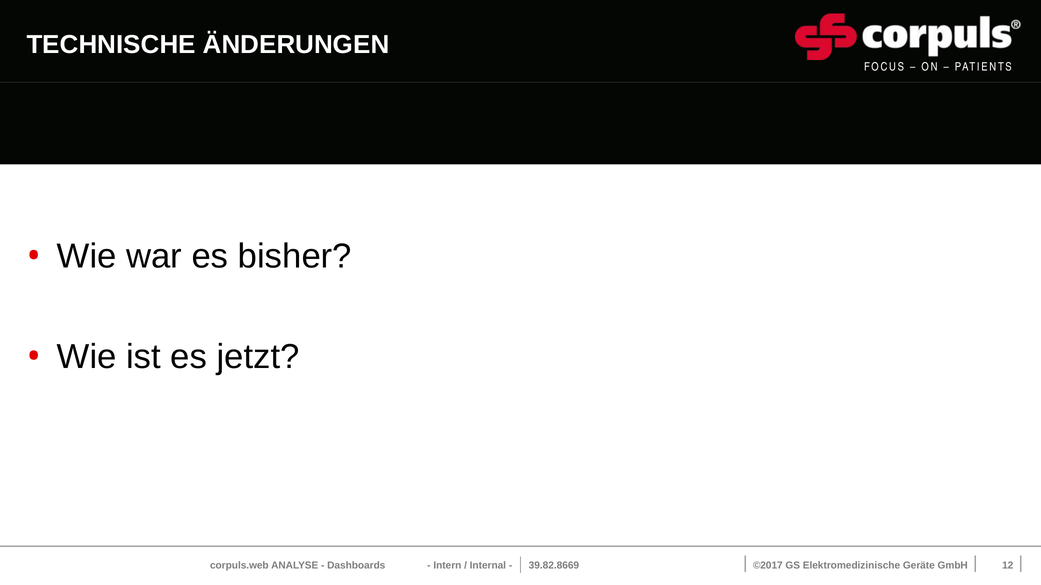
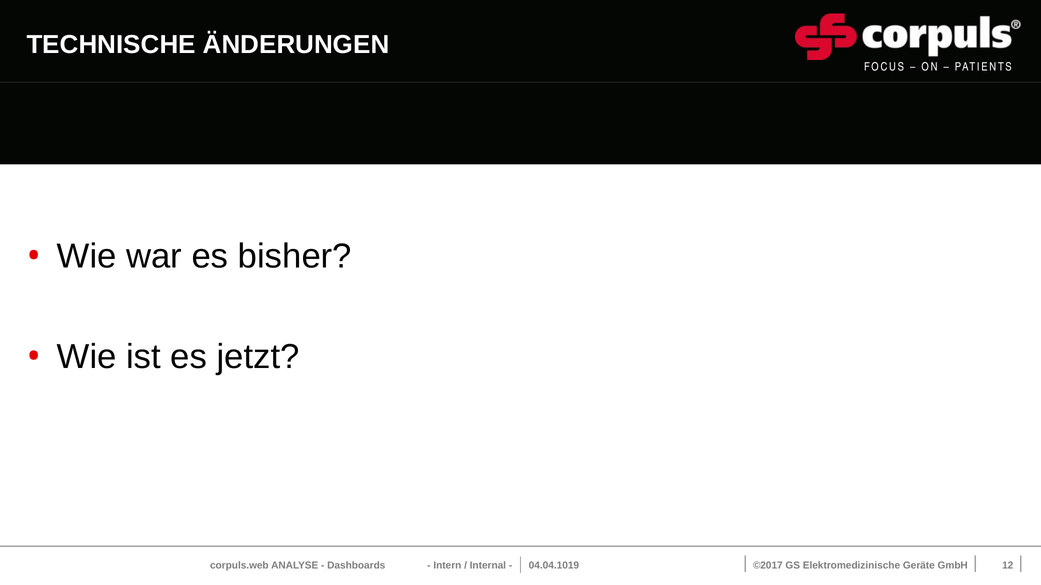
39.82.8669: 39.82.8669 -> 04.04.1019 (554, 566)
